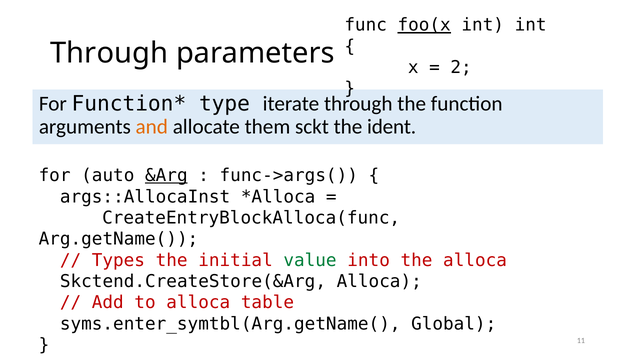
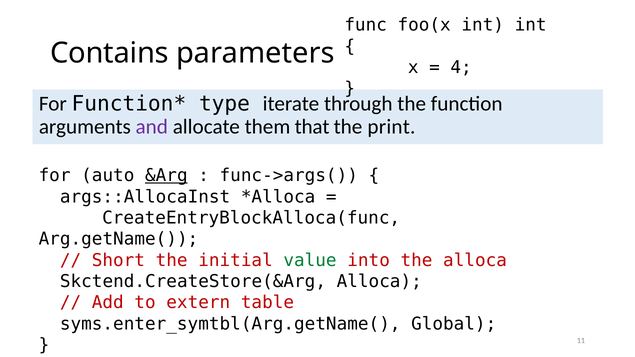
foo(x underline: present -> none (424, 25)
Through: Through -> Contains (109, 53)
2: 2 -> 4 (461, 68)
and colour: orange -> purple (152, 127)
sckt: sckt -> that (312, 127)
ident: ident -> print (391, 127)
Types: Types -> Short (118, 260)
to alloca: alloca -> extern (198, 303)
